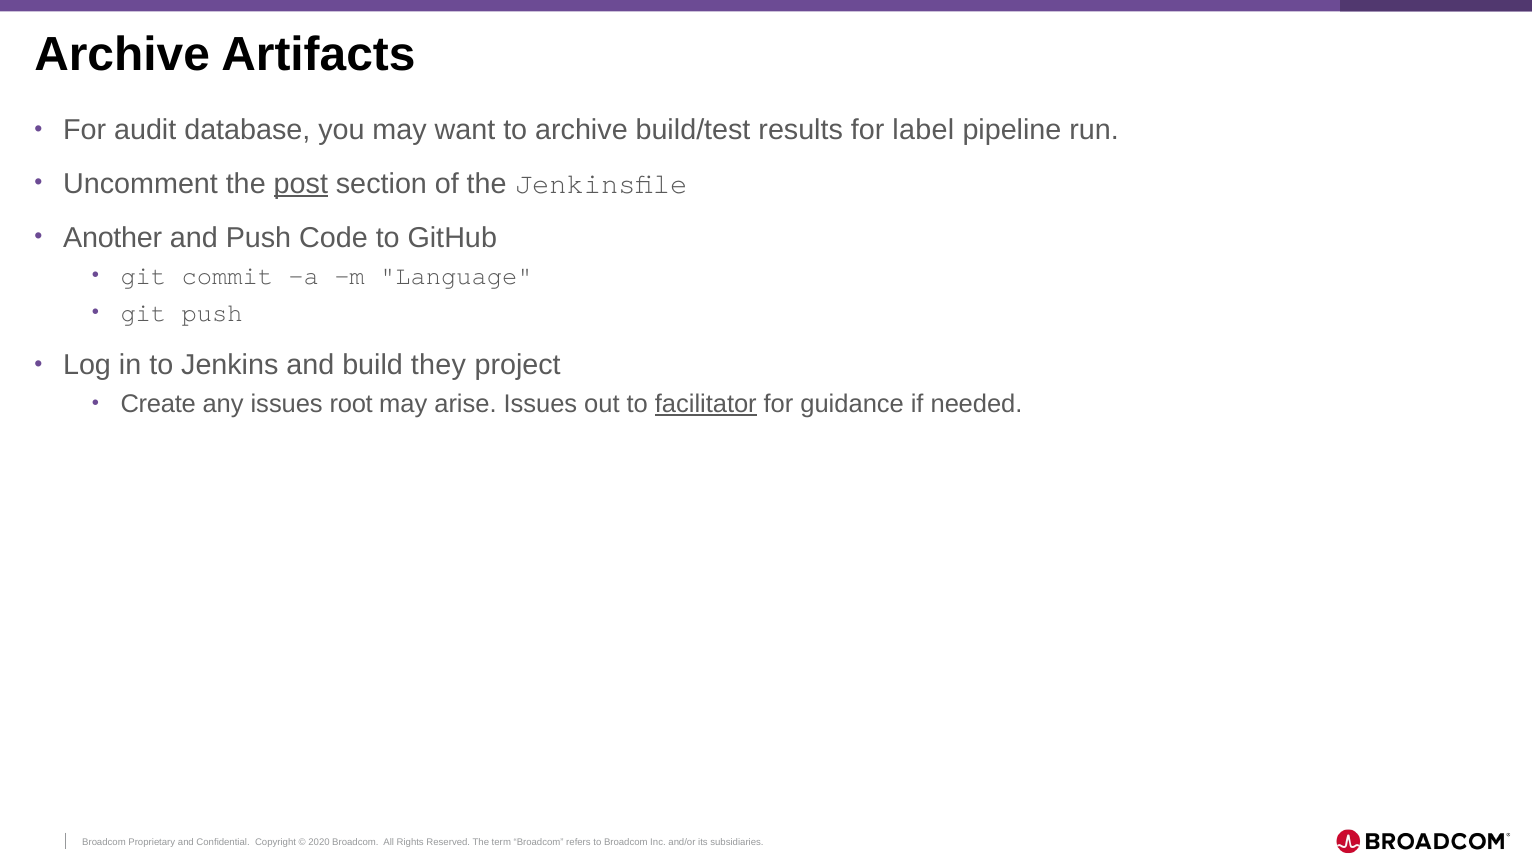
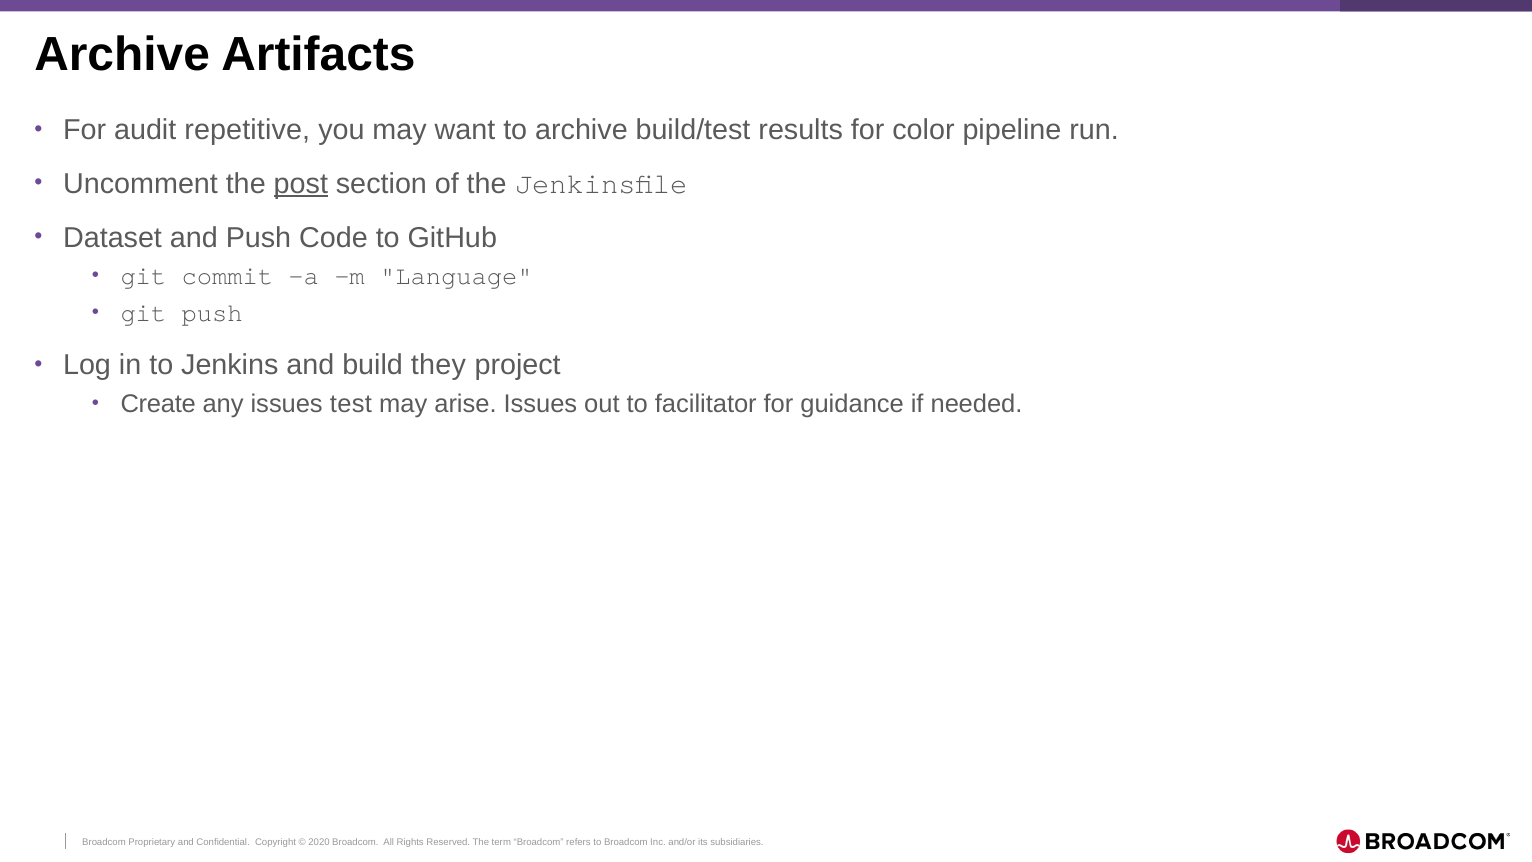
database: database -> repetitive (247, 130)
label: label -> color (923, 130)
Another: Another -> Dataset (113, 238)
root: root -> test (351, 404)
facilitator underline: present -> none (706, 404)
